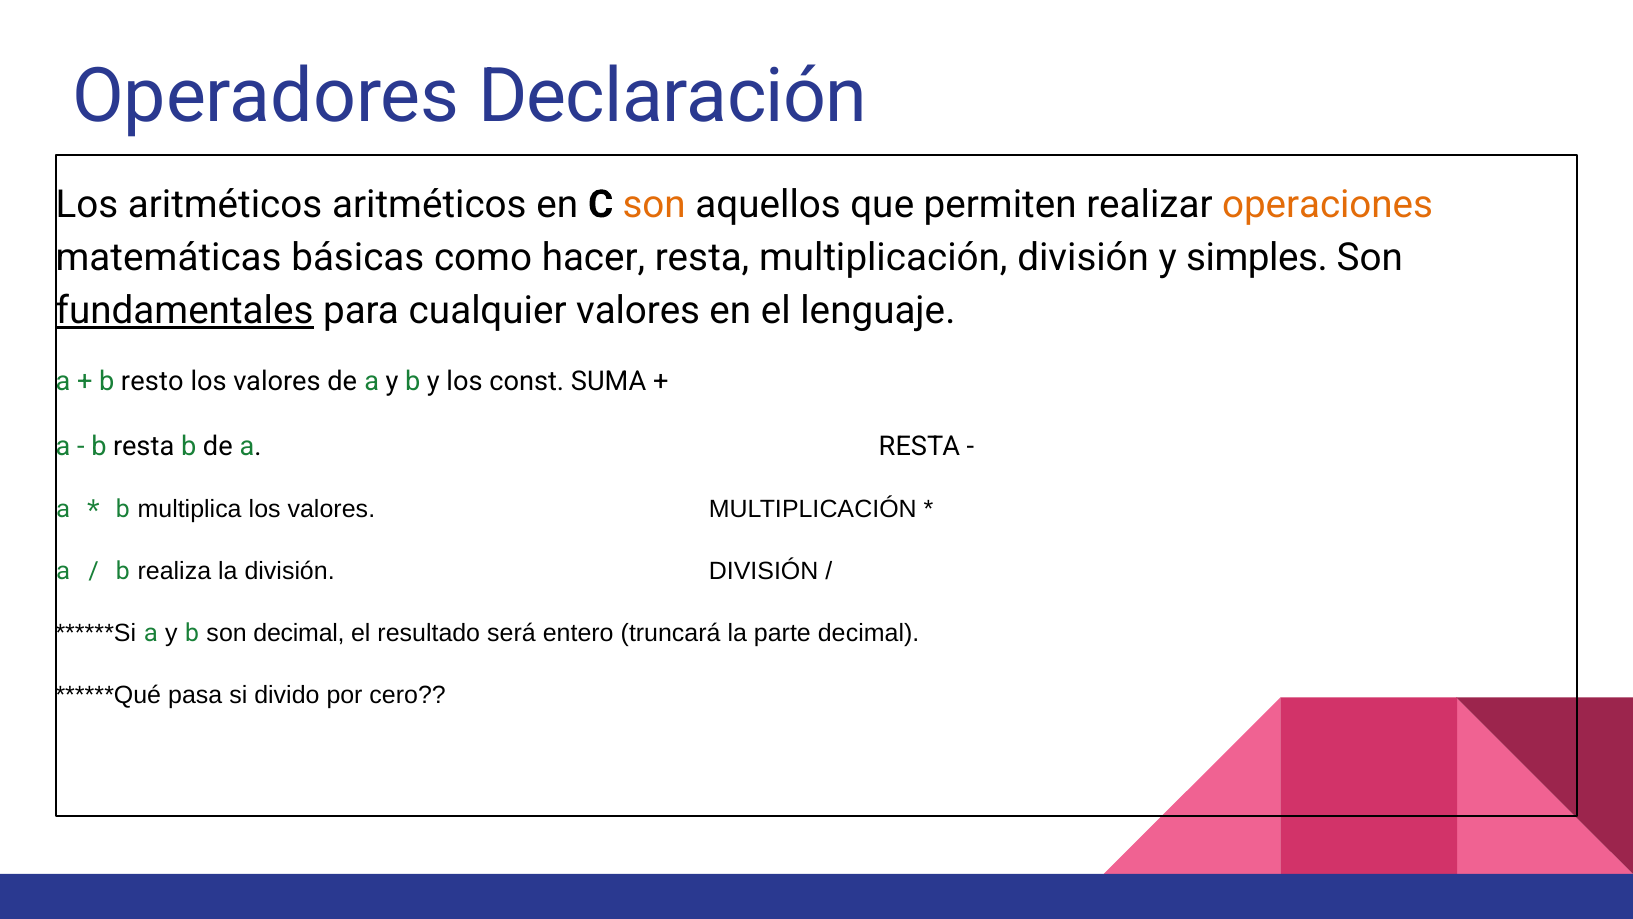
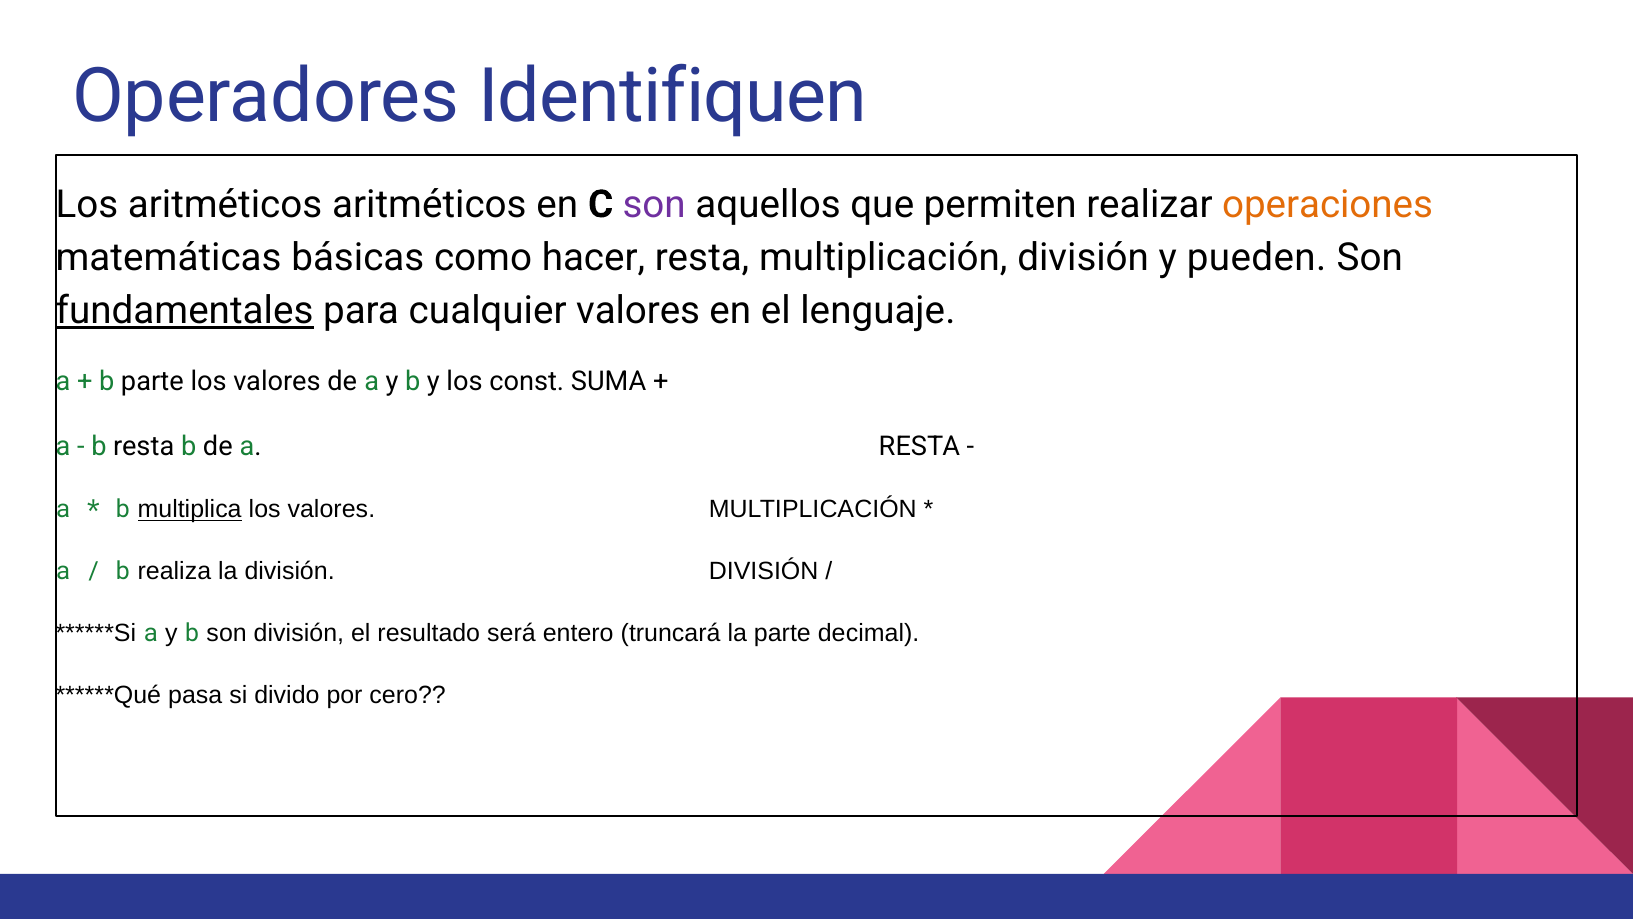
Declaración: Declaración -> Identifiquen (673, 97)
son colour: orange -> purple (654, 204)
simples: simples -> pueden (1257, 258)
b resto: resto -> parte (152, 382)
multiplica underline: none -> present (190, 509)
son decimal: decimal -> división (299, 633)
